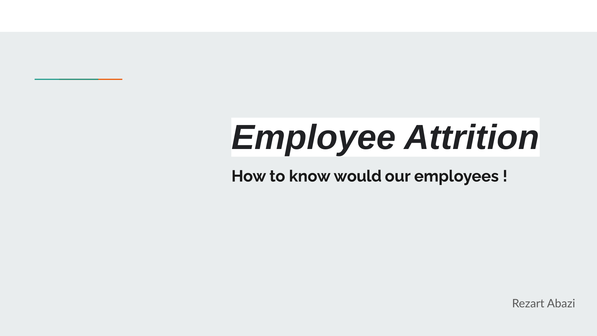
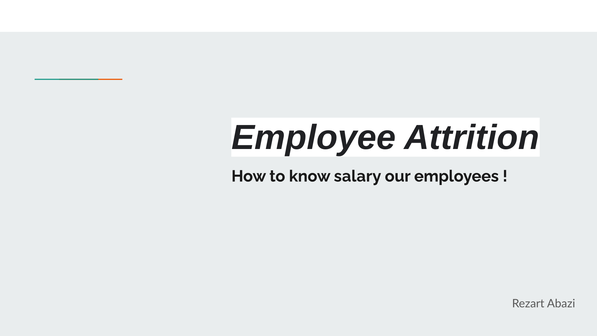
would: would -> salary (358, 176)
